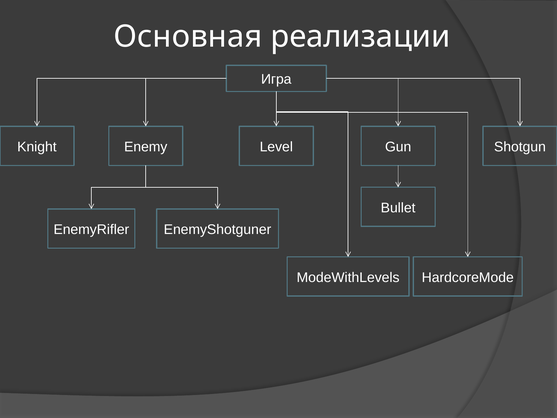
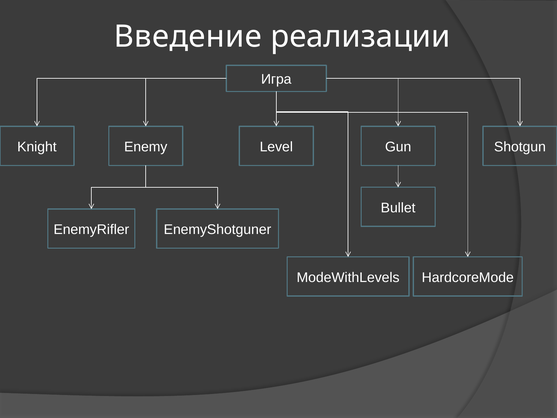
Основная: Основная -> Введение (188, 37)
